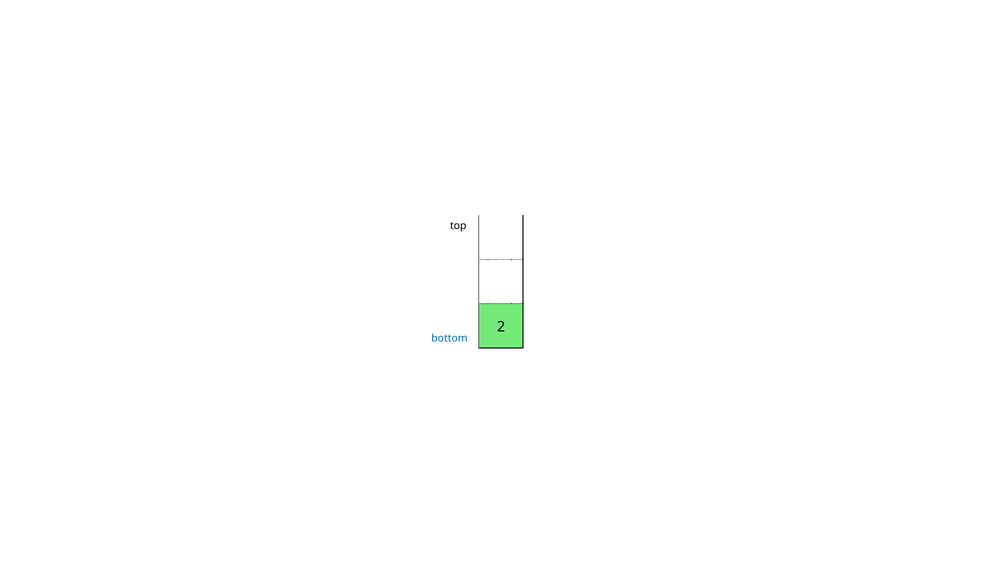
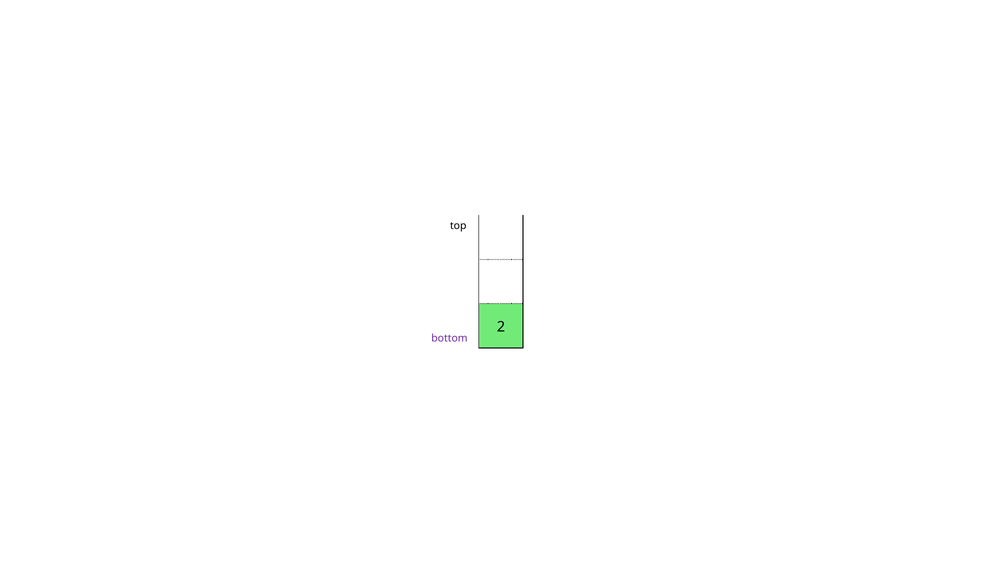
bottom colour: blue -> purple (449, 339)
